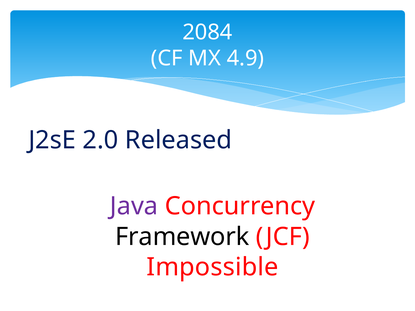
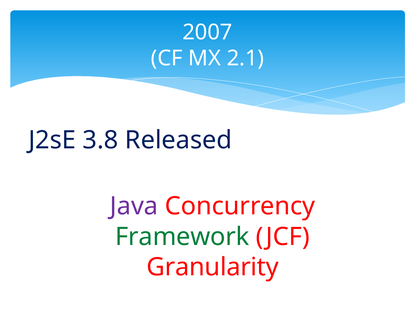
2084: 2084 -> 2007 (207, 32)
4.9: 4.9 -> 2.1 (245, 58)
2.0: 2.0 -> 3.8 (100, 140)
Framework colour: black -> green (182, 237)
Impossible: Impossible -> Granularity (213, 267)
